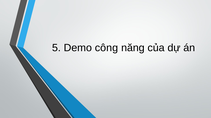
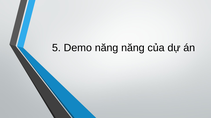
Demo công: công -> năng (107, 48)
